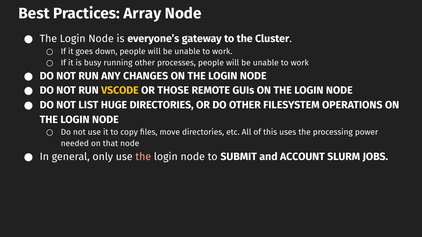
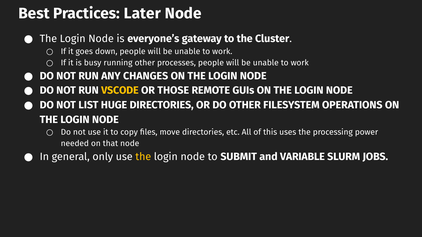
Array: Array -> Later (142, 13)
the colour: pink -> yellow (143, 157)
ACCOUNT: ACCOUNT -> VARIABLE (302, 157)
